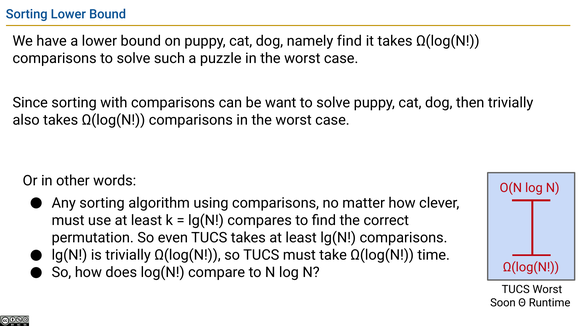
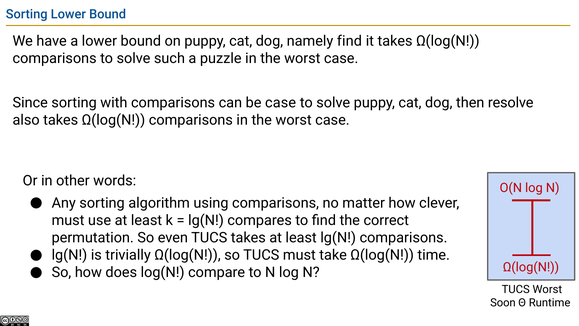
be want: want -> case (281, 103)
then trivially: trivially -> resolve (511, 103)
